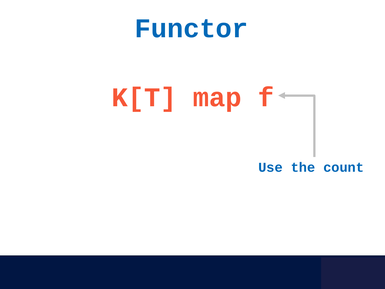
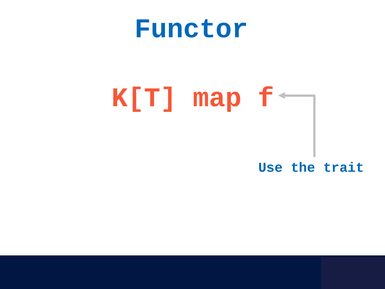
count: count -> trait (344, 167)
